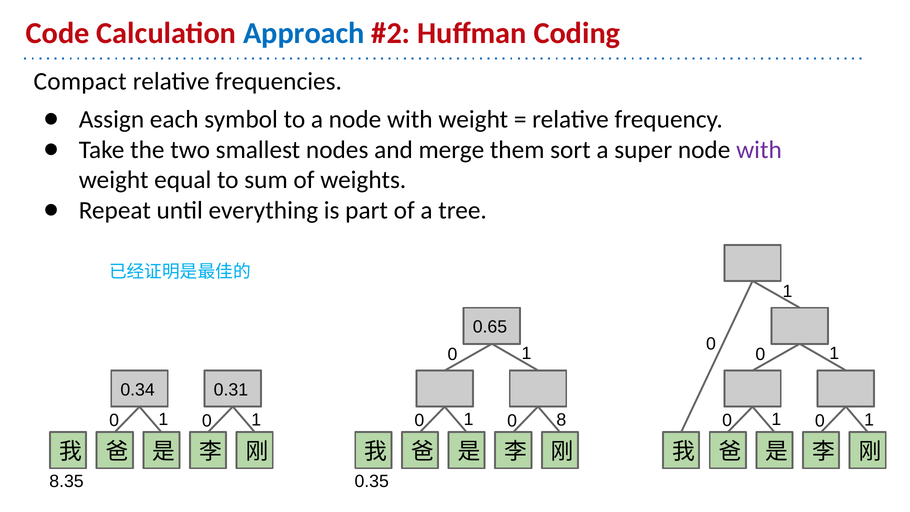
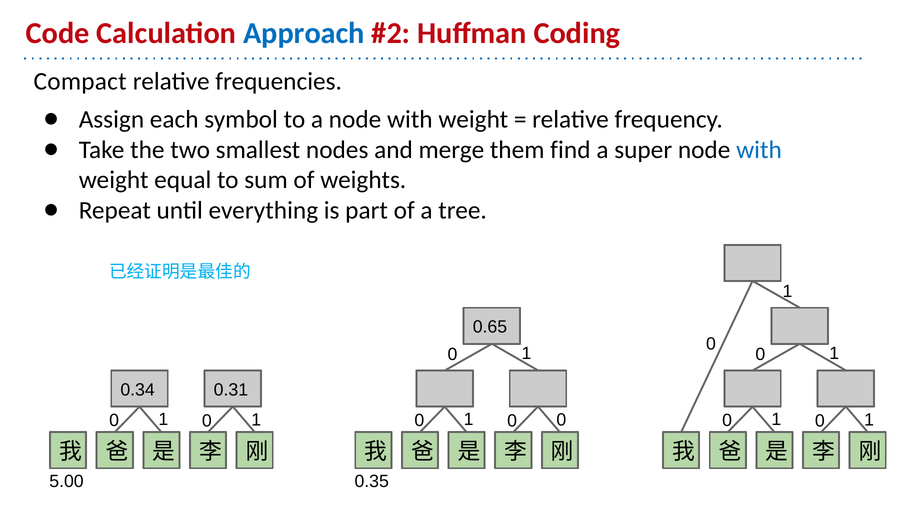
sort: sort -> find (570, 150)
with colour: purple -> blue (759, 150)
8: 8 -> 0 (561, 420)
8.35: 8.35 -> 5.00 (66, 481)
